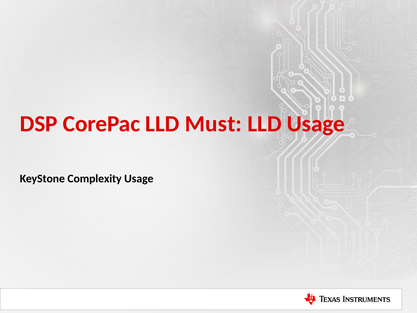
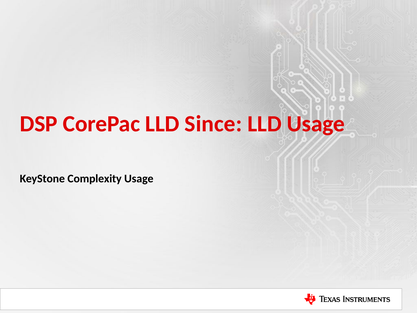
Must: Must -> Since (213, 124)
